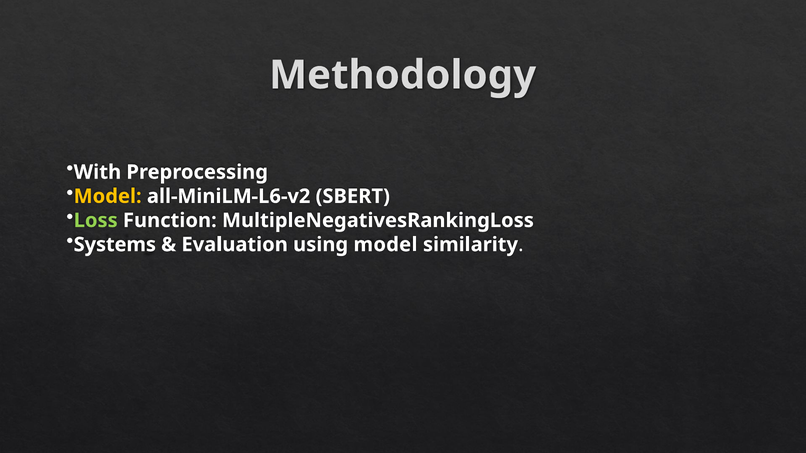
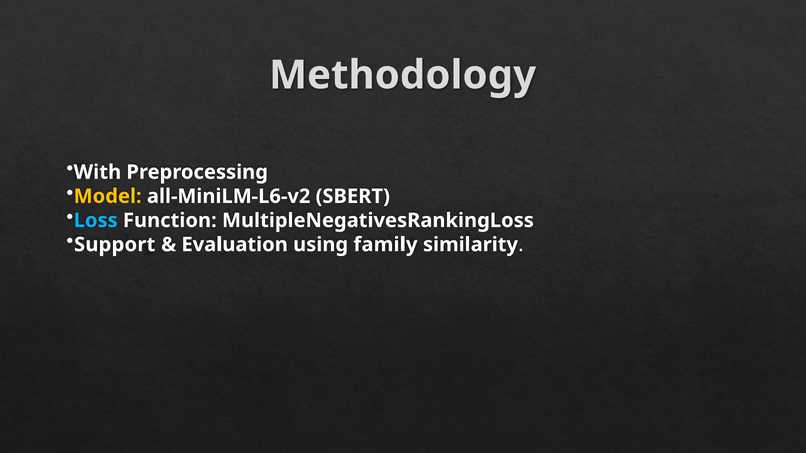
Loss colour: light green -> light blue (96, 221)
Systems: Systems -> Support (115, 245)
using model: model -> family (385, 245)
